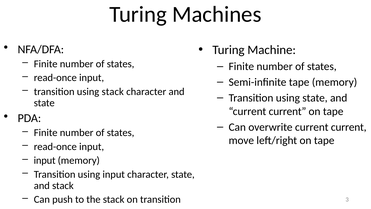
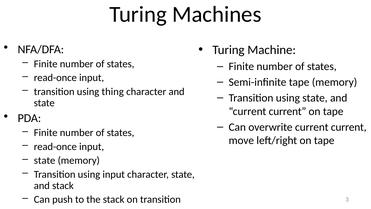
using stack: stack -> thing (113, 91)
input: input -> state (45, 160)
